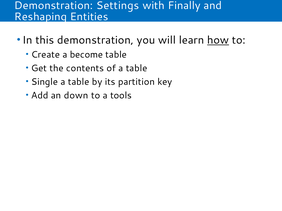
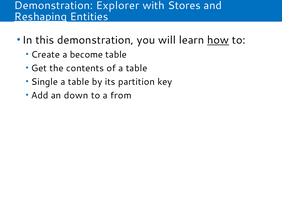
Settings: Settings -> Explorer (118, 6)
Finally: Finally -> Stores (184, 6)
Reshaping underline: none -> present (41, 17)
tools: tools -> from (121, 96)
